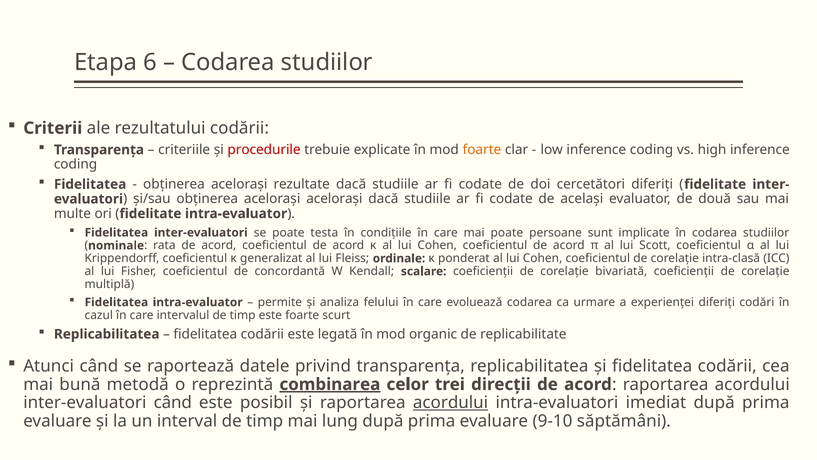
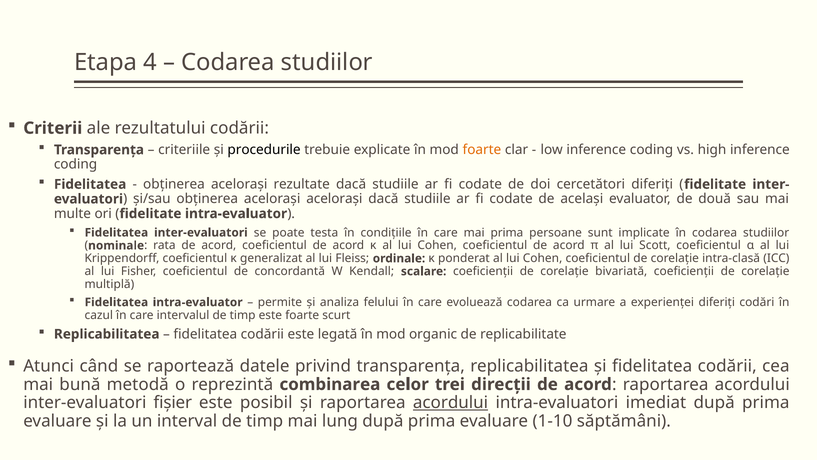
6: 6 -> 4 (150, 63)
procedurile colour: red -> black (264, 150)
mai poate: poate -> prima (507, 232)
combinarea underline: present -> none (330, 384)
inter-evaluatori când: când -> fișier (173, 402)
9-10: 9-10 -> 1-10 (552, 421)
